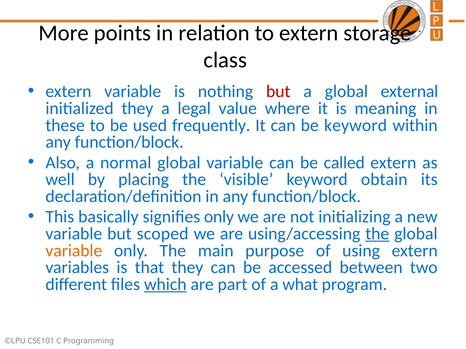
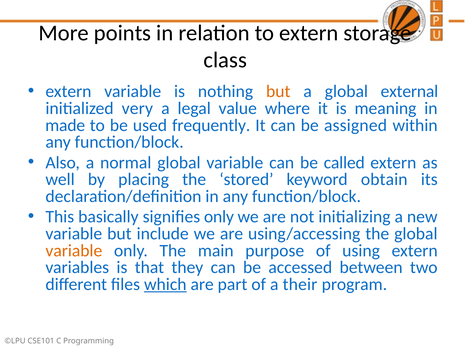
but colour: red -> orange (278, 92)
initialized they: they -> very (137, 109)
these: these -> made (65, 125)
be keyword: keyword -> assigned (356, 125)
visible: visible -> stored (246, 180)
scoped: scoped -> include (163, 234)
the underline: present -> none (377, 234)
what: what -> their (300, 285)
